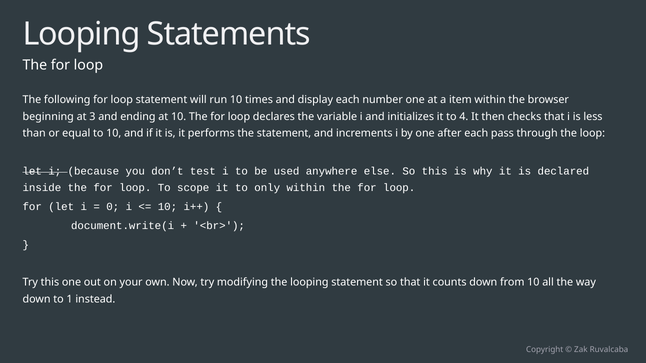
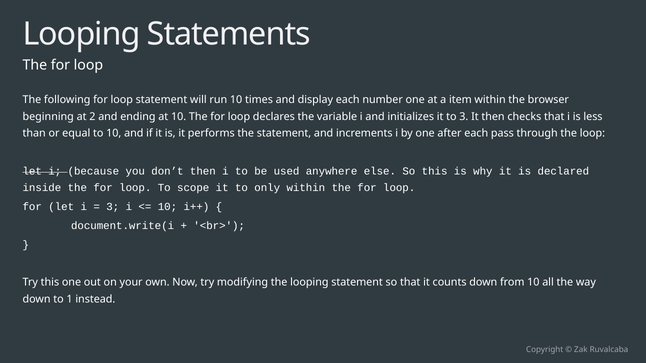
3: 3 -> 2 (92, 117)
to 4: 4 -> 3 (464, 117)
don’t test: test -> then (203, 171)
0: 0 -> 3 (113, 207)
